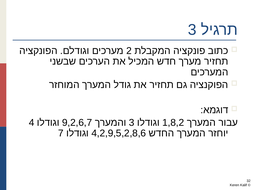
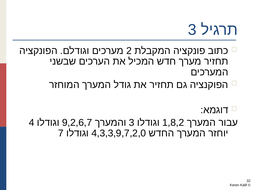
4,2,9,5,2,8,6: 4,2,9,5,2,8,6 -> 4,3,3,9,7,2,0 (119, 133)
